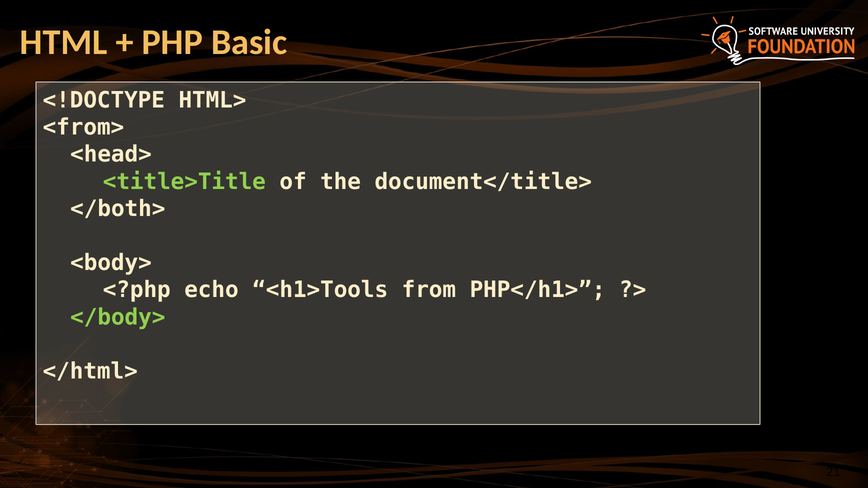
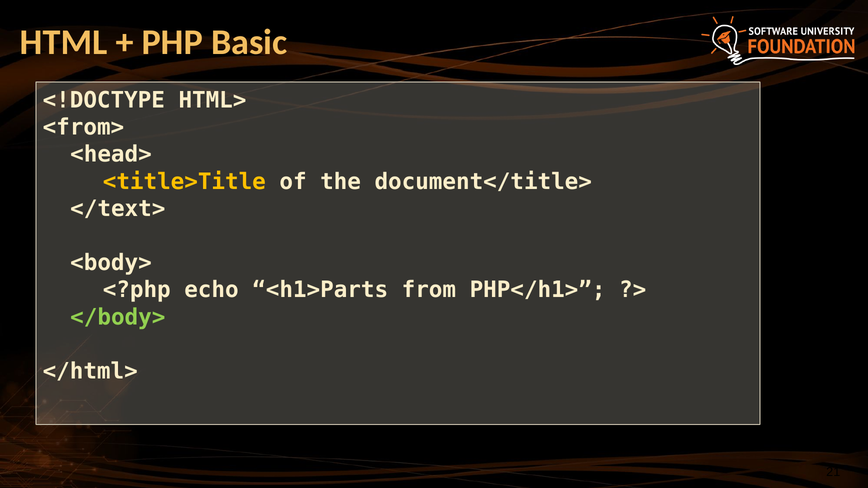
<title>Title colour: light green -> yellow (184, 182)
</both>: </both> -> </text> (118, 209)
<h1>Tools: <h1>Tools -> <h1>Parts (320, 290)
